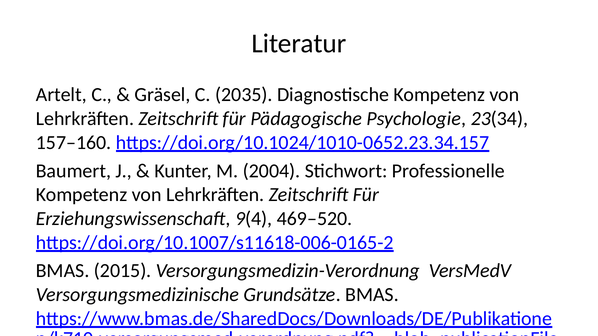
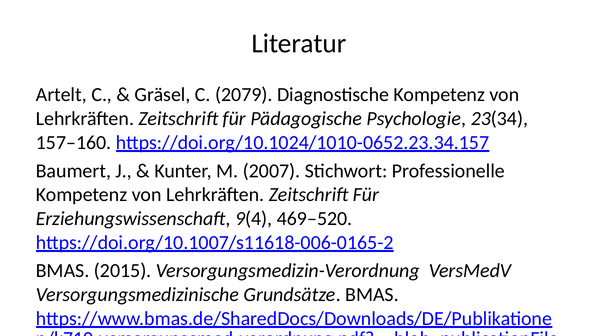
2035: 2035 -> 2079 (244, 95)
2004: 2004 -> 2007 (272, 171)
